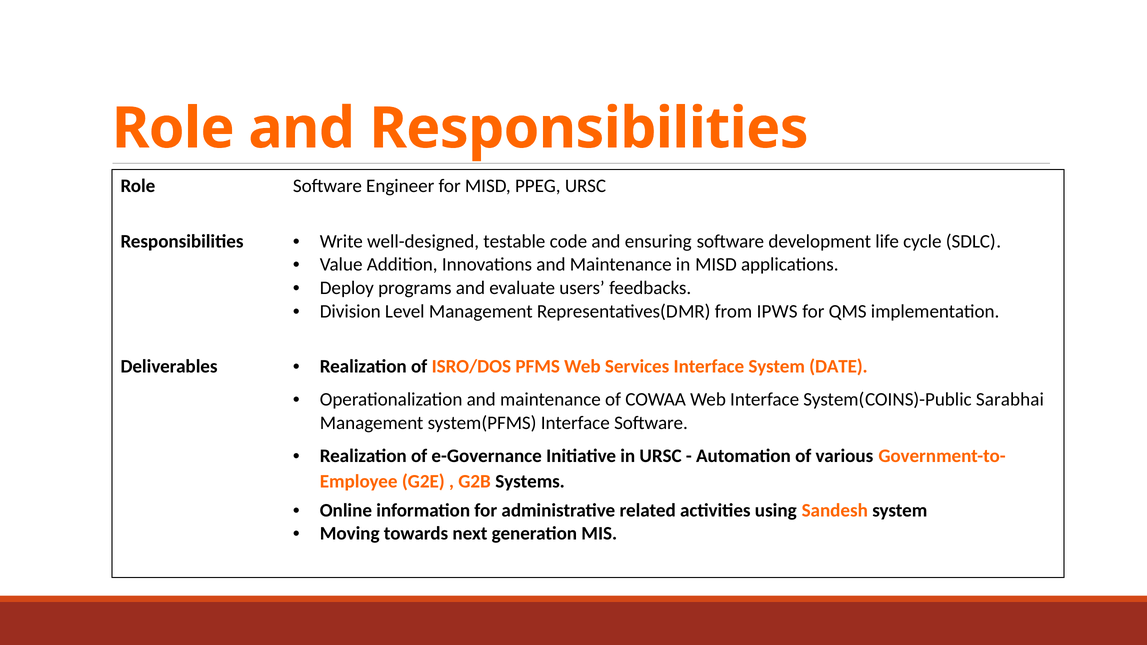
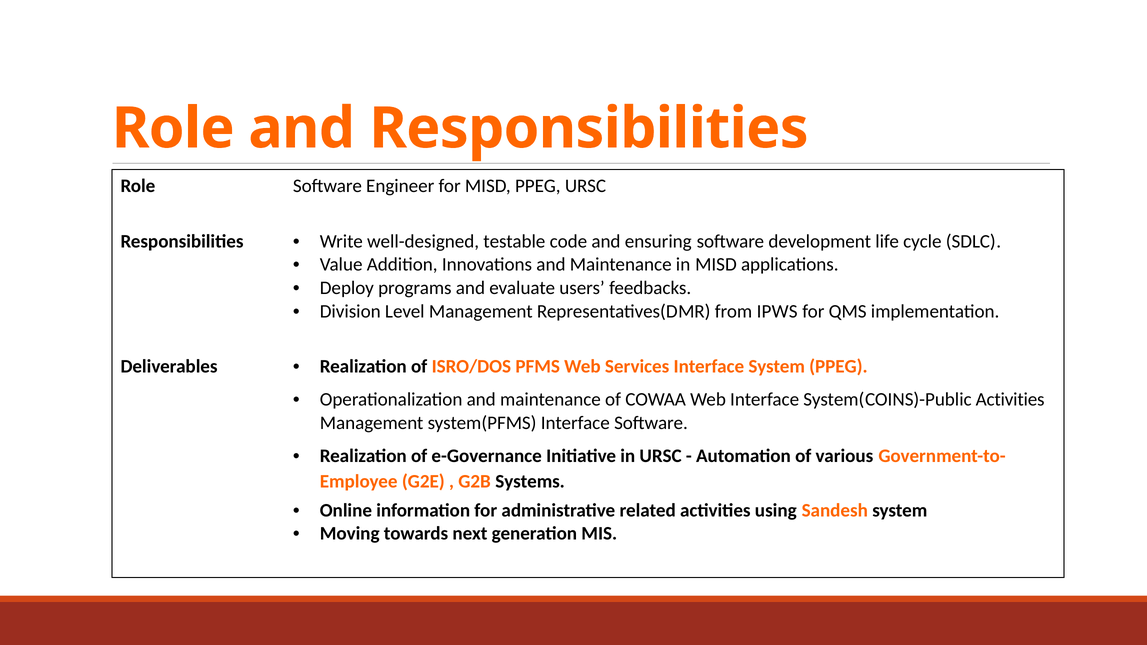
System DATE: DATE -> PPEG (838, 367)
System(COINS)-Public Sarabhai: Sarabhai -> Activities (1010, 400)
